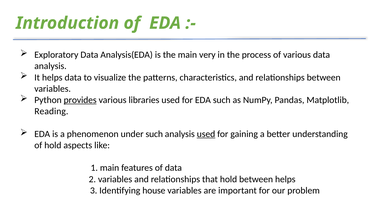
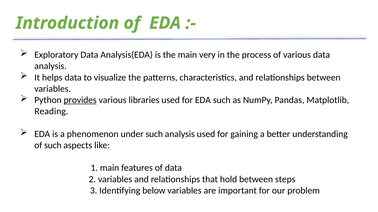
used underline: present -> none (206, 134)
of hold: hold -> such (53, 146)
between helps: helps -> steps (285, 180)
house: house -> below (154, 191)
